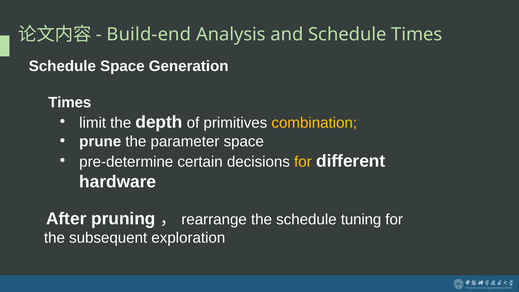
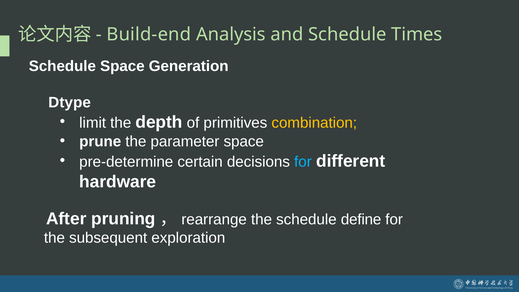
Times: Times -> Dtype (70, 102)
for colour: yellow -> light blue (303, 162)
tuning: tuning -> define (361, 219)
